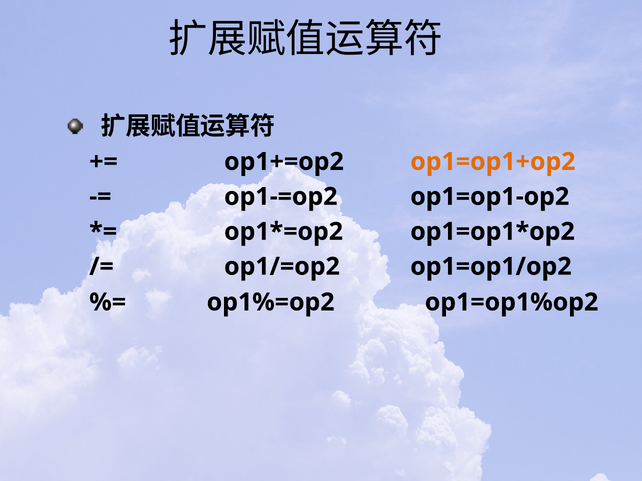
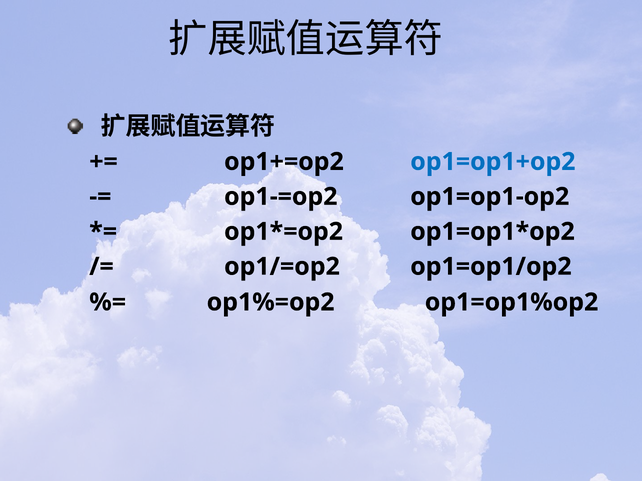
op1=op1+op2 colour: orange -> blue (493, 162)
